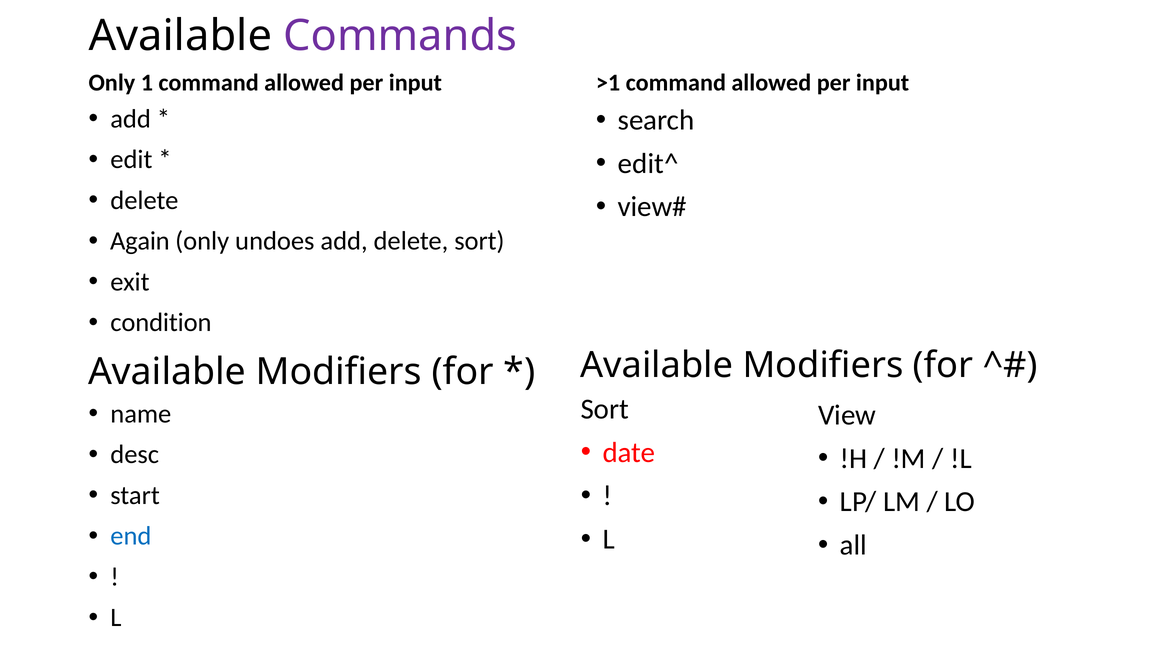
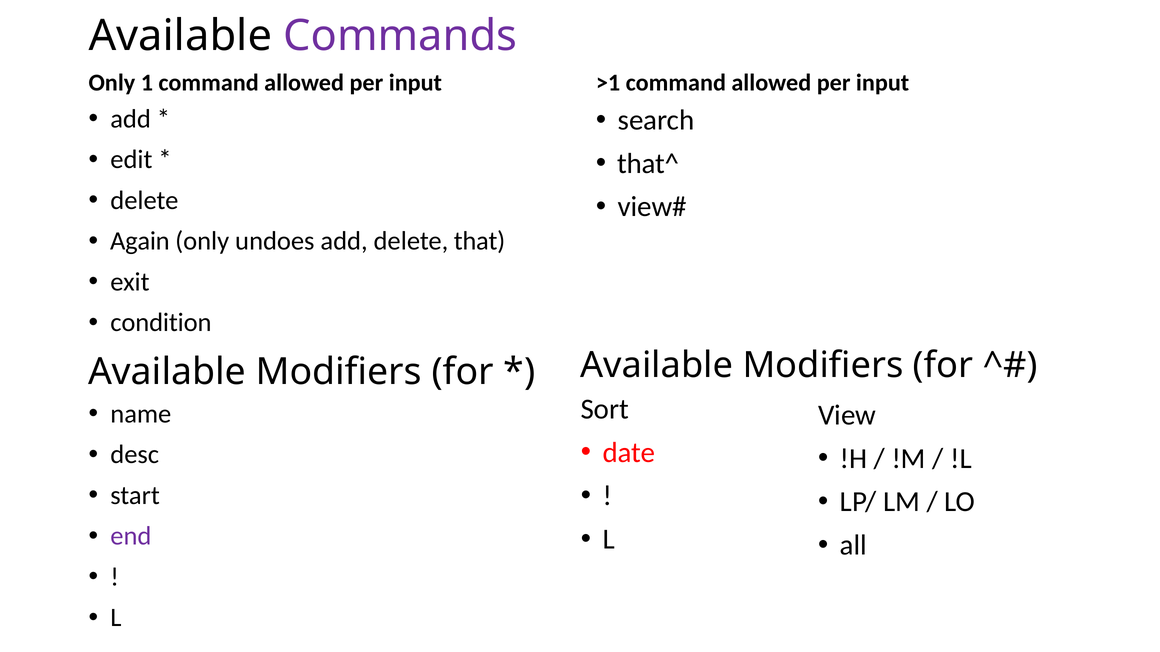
edit^: edit^ -> that^ (648, 164)
delete sort: sort -> that (480, 241)
end colour: blue -> purple (131, 537)
